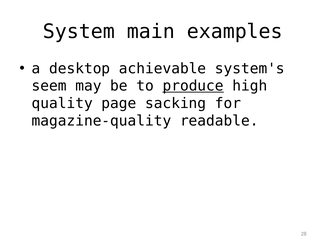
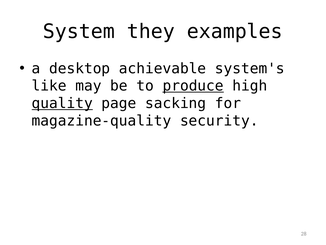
main: main -> they (151, 32)
seem: seem -> like (49, 86)
quality underline: none -> present (62, 103)
readable: readable -> security (219, 121)
